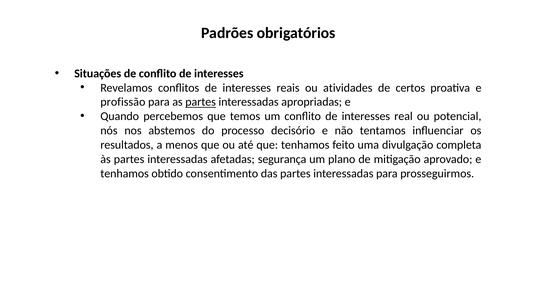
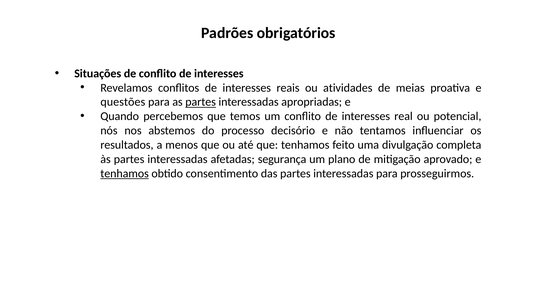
certos: certos -> meias (410, 88)
profissão: profissão -> questões (123, 102)
tenhamos underline: none -> present (125, 174)
